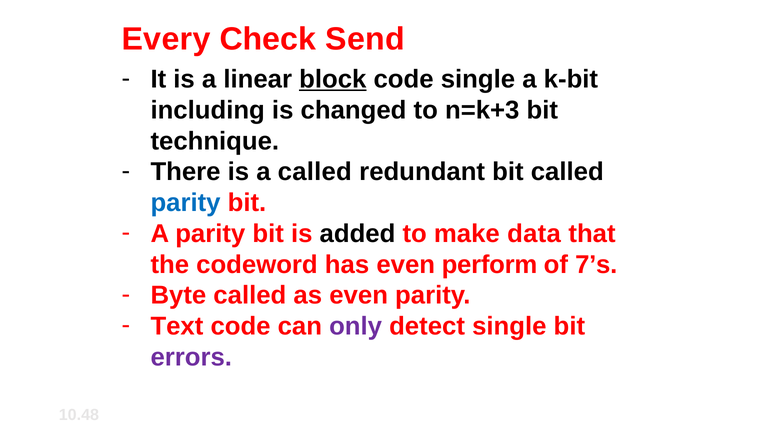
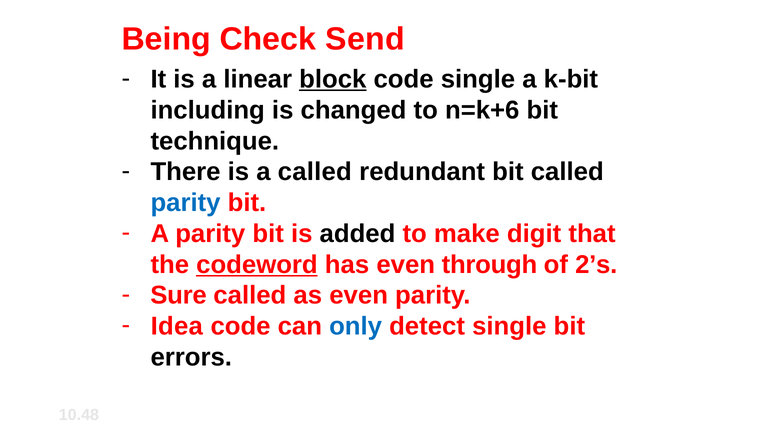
Every: Every -> Being (166, 39)
n=k+3: n=k+3 -> n=k+6 (482, 110)
data: data -> digit (534, 234)
codeword underline: none -> present (257, 265)
perform: perform -> through (489, 265)
7’s: 7’s -> 2’s (596, 265)
Byte: Byte -> Sure (179, 296)
Text: Text -> Idea (177, 327)
only colour: purple -> blue (356, 327)
errors colour: purple -> black (191, 357)
